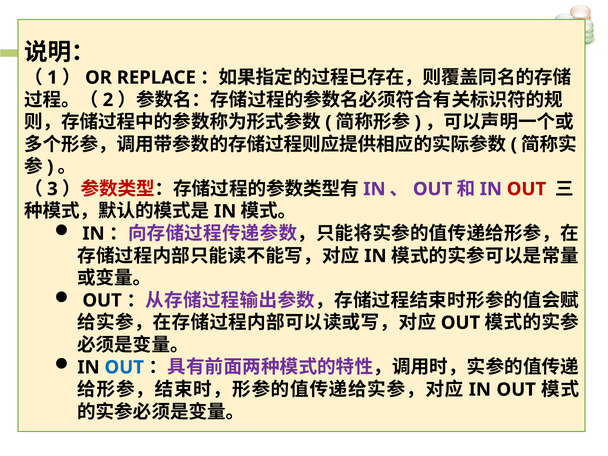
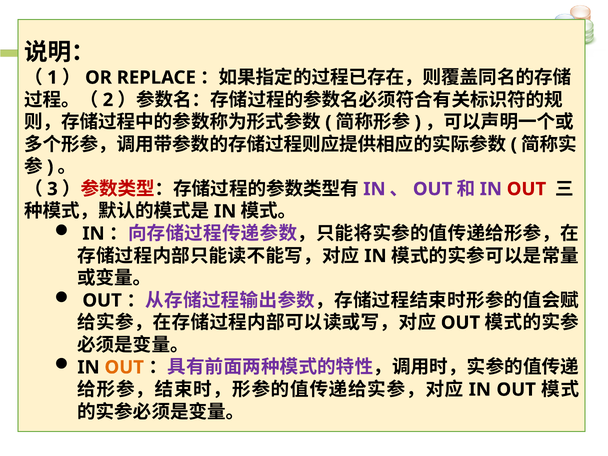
OUT colour: blue -> orange (124, 367)
